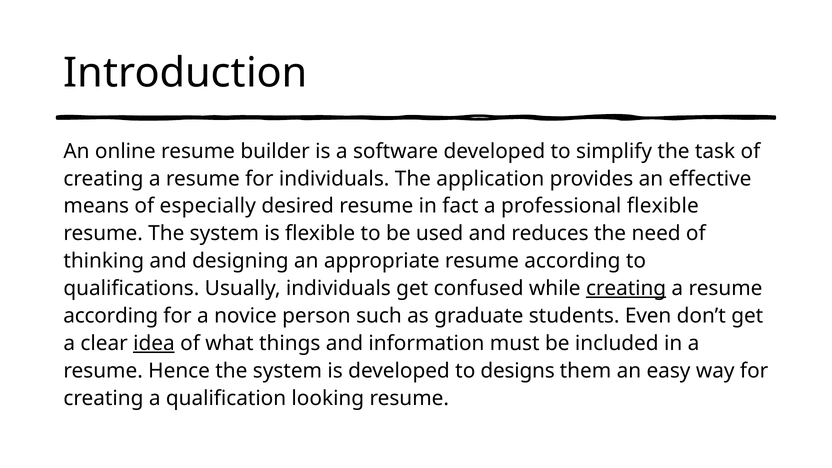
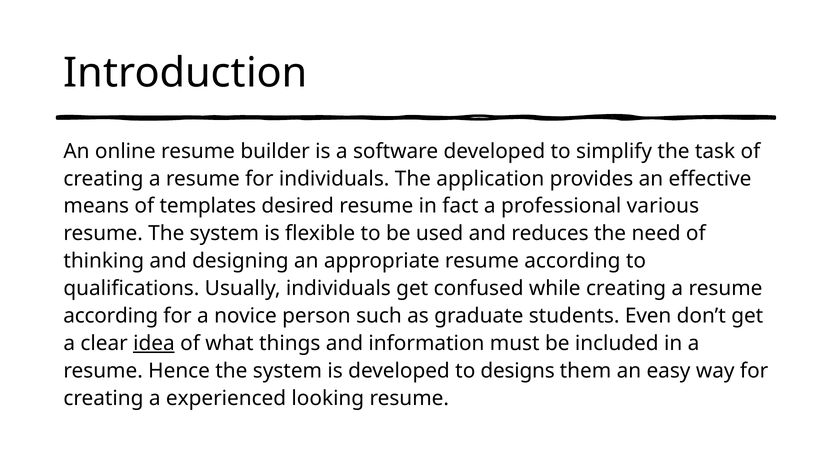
especially: especially -> templates (208, 206)
professional flexible: flexible -> various (663, 206)
creating underline: present -> none (626, 288)
qualification: qualification -> experienced (226, 398)
